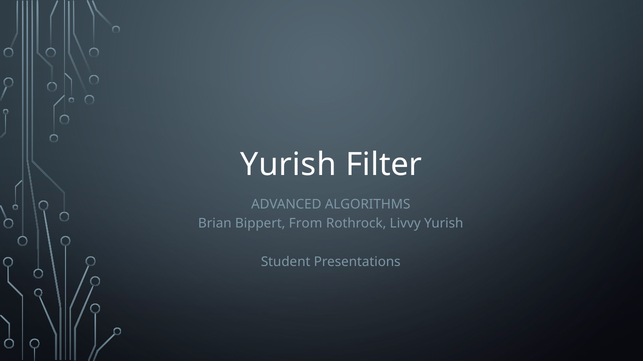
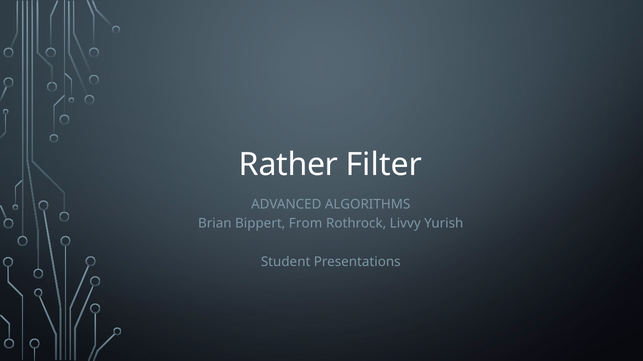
Yurish: Yurish -> Rather (289, 165)
